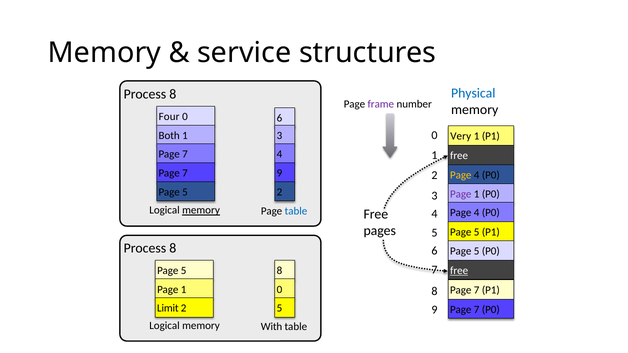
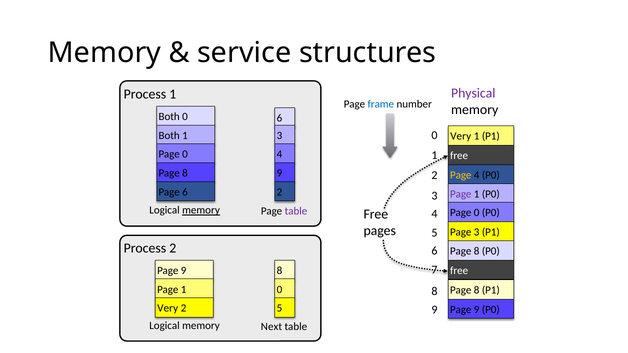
Physical colour: blue -> purple (473, 93)
8: 8 -> 1 (173, 94)
frame colour: purple -> blue (381, 104)
Four: Four -> Both (169, 117)
7: 7 -> 0 (185, 154)
7: 7 -> 8 (185, 173)
5: 5 -> 6 (185, 192)
table colour: blue -> purple (296, 211)
4: 4 -> 0 (477, 213)
5: 5 -> 3 (477, 232)
8: 8 -> 2 (173, 249)
5: 5 -> 8 (477, 251)
5: 5 -> 9 (184, 271)
free underline: present -> none (459, 271)
7: 7 -> 8 (477, 291)
Limit: Limit -> Very (168, 308)
7: 7 -> 9 (477, 310)
With: With -> Next (271, 327)
